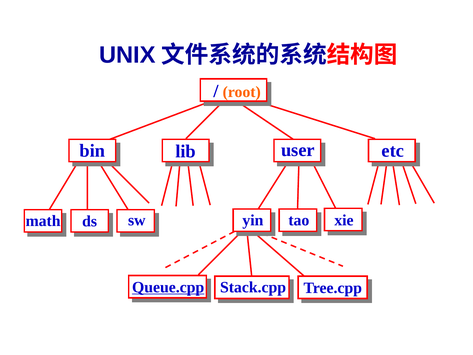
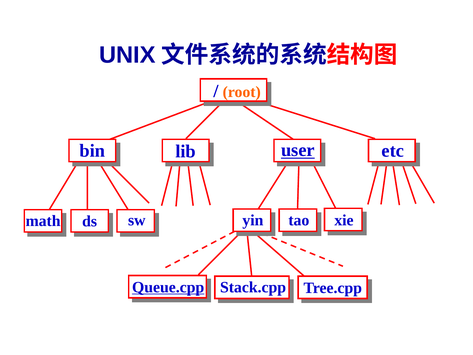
user underline: none -> present (298, 150)
